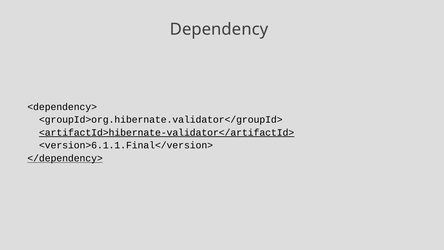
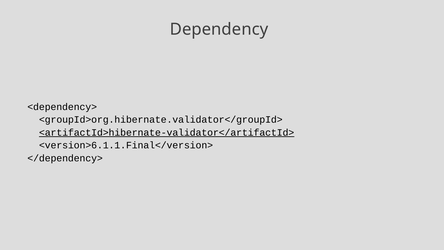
</dependency> underline: present -> none (65, 158)
